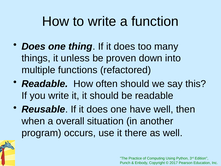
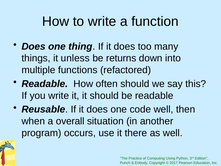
proven: proven -> returns (121, 58)
have: have -> code (140, 109)
